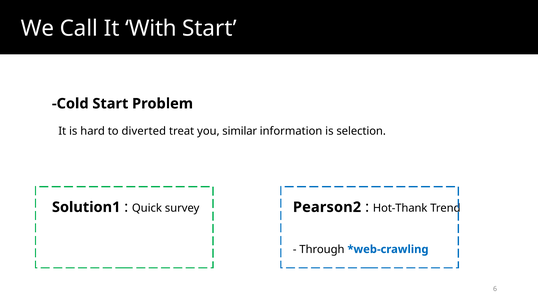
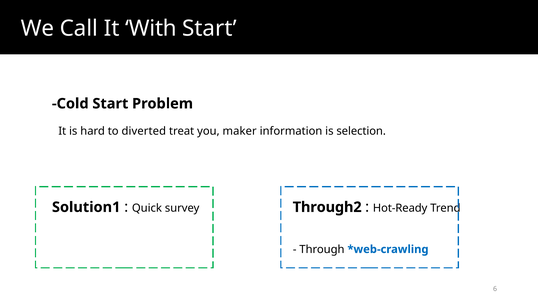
similar: similar -> maker (240, 131)
Pearson2: Pearson2 -> Through2 (327, 207)
Hot-Thank: Hot-Thank -> Hot-Ready (400, 208)
